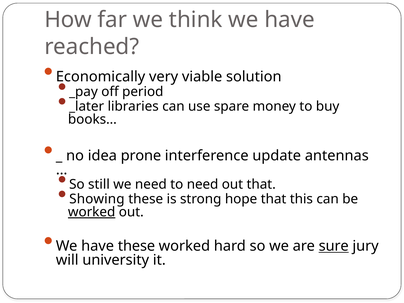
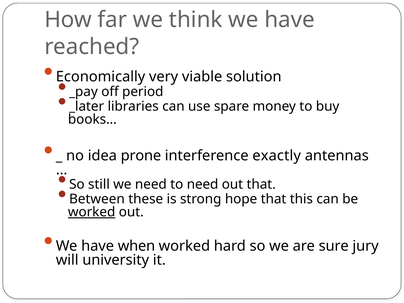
update: update -> exactly (277, 156)
Showing: Showing -> Between (97, 199)
have these: these -> when (136, 246)
sure underline: present -> none (334, 246)
